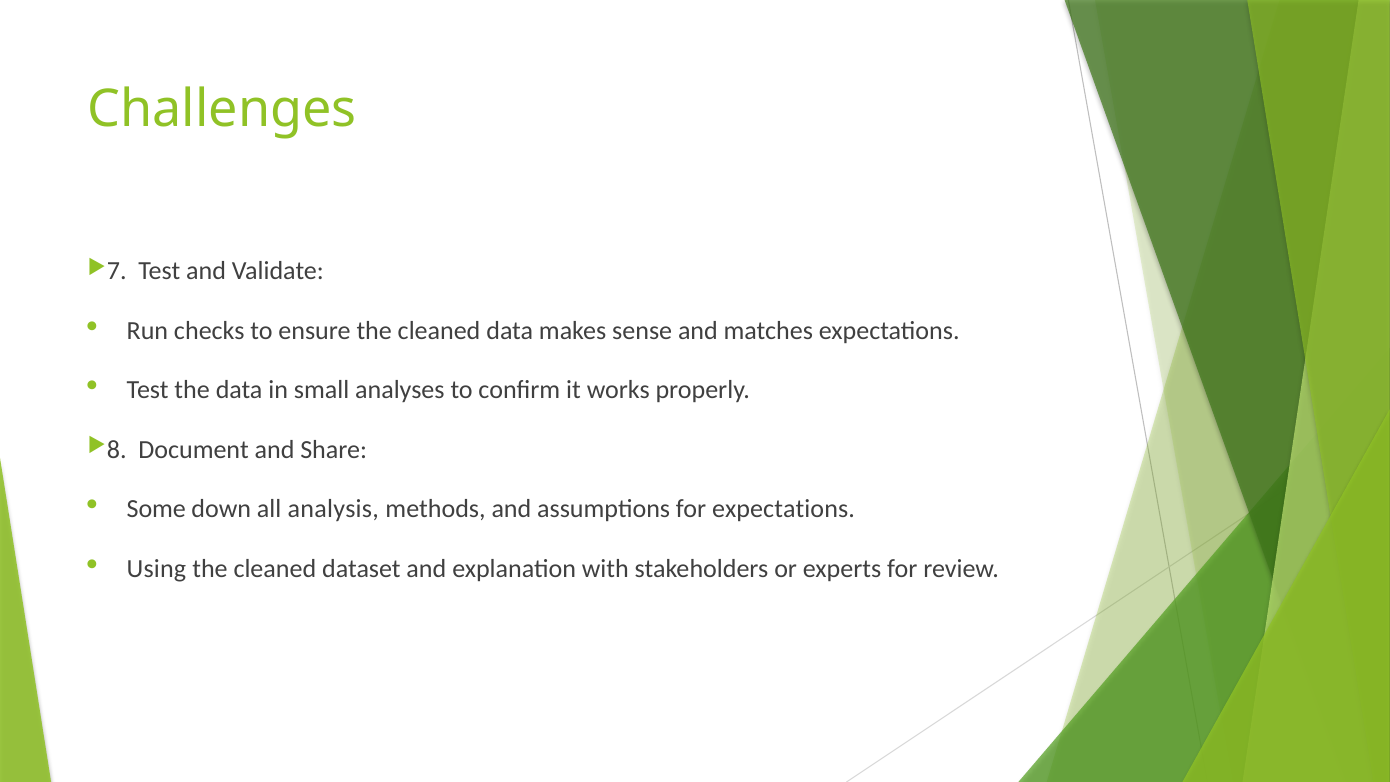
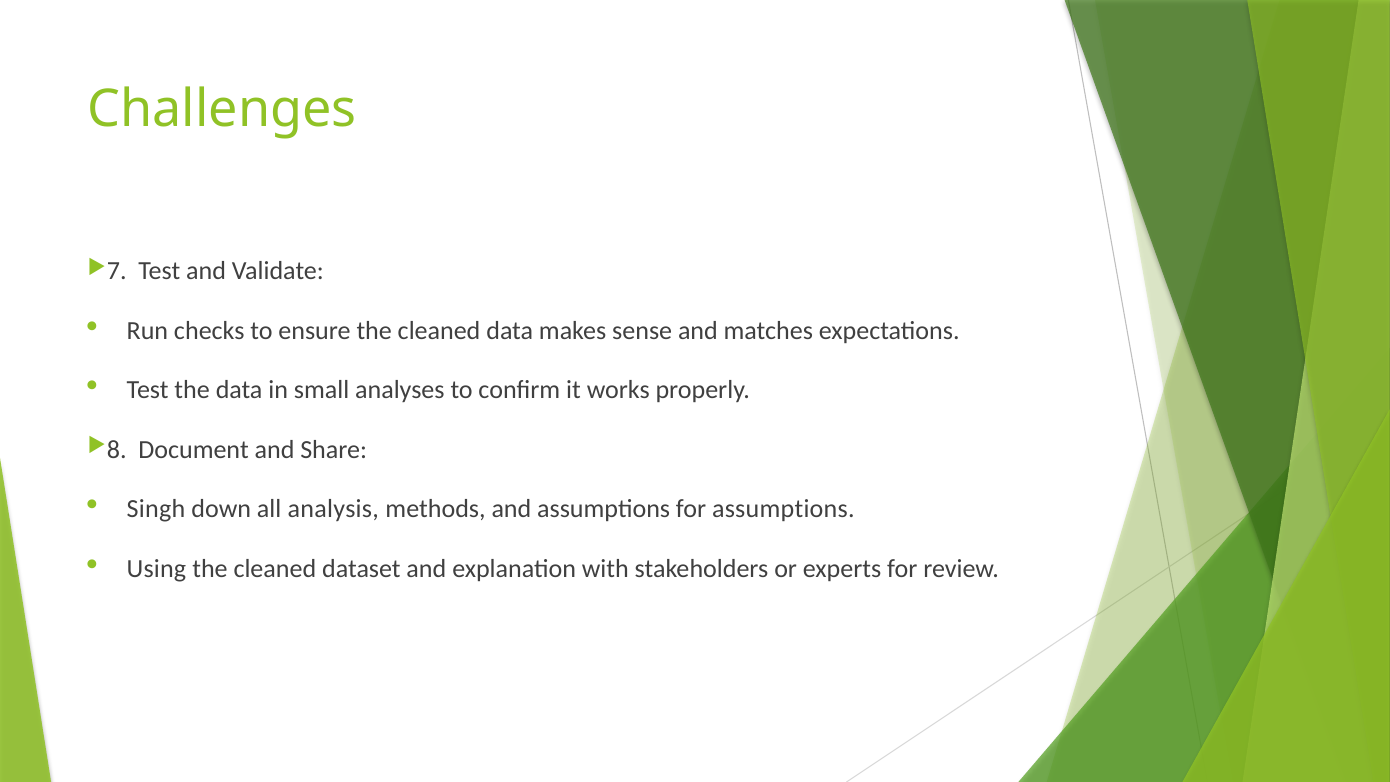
Some: Some -> Singh (156, 509)
for expectations: expectations -> assumptions (783, 509)
